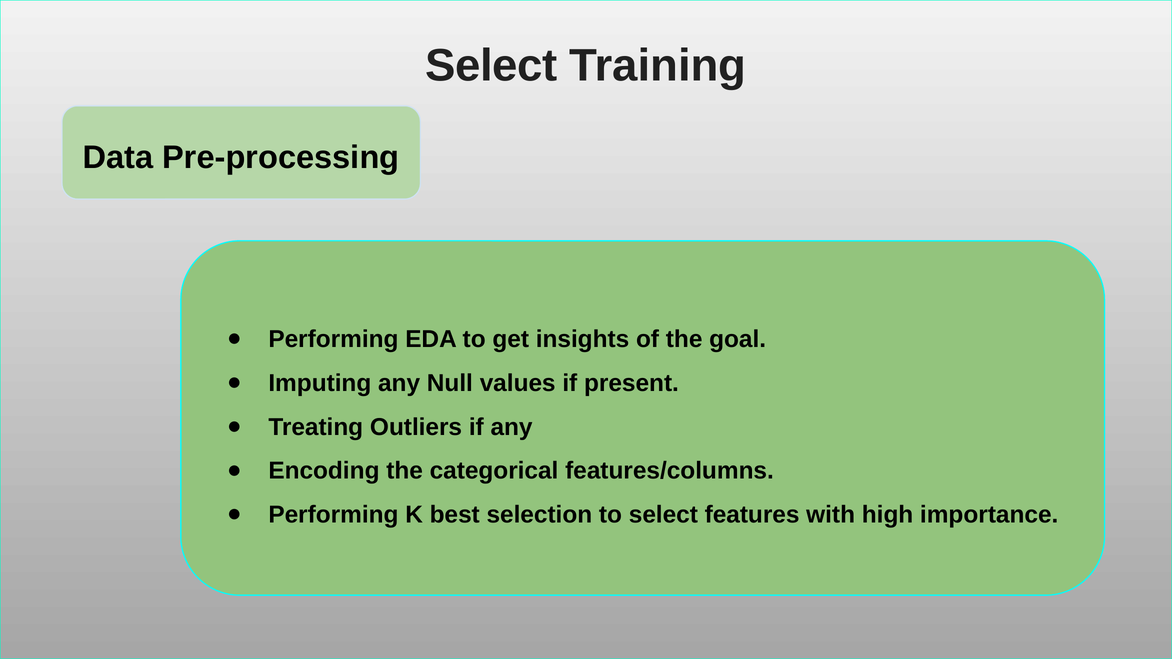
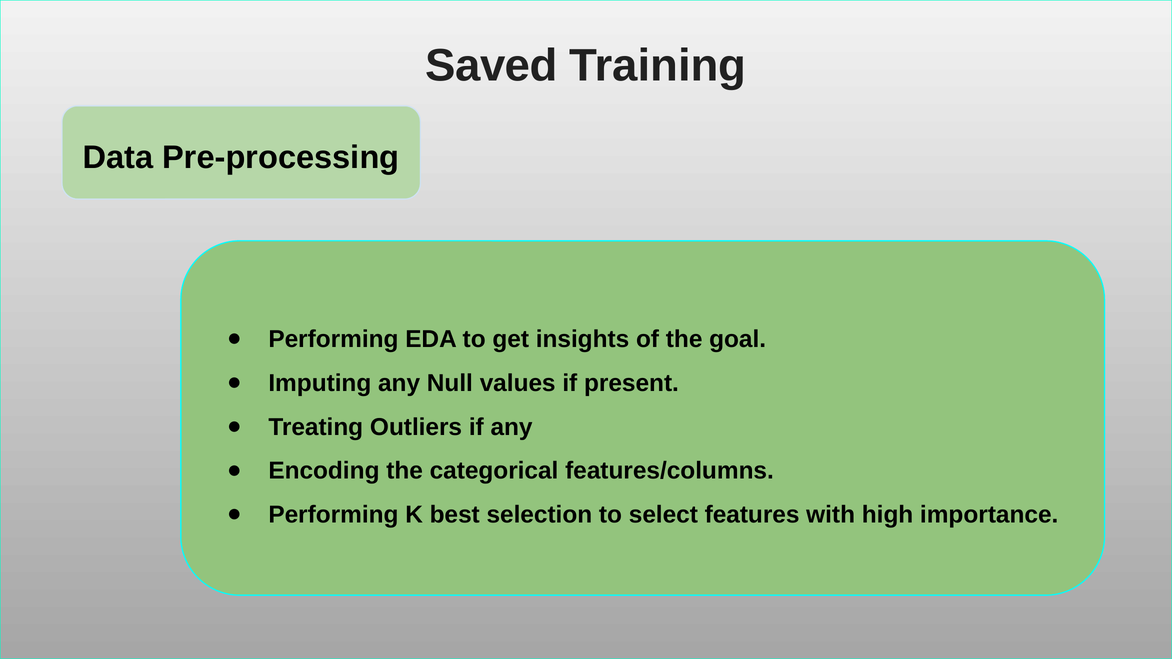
Select: Select -> Saved (491, 66)
